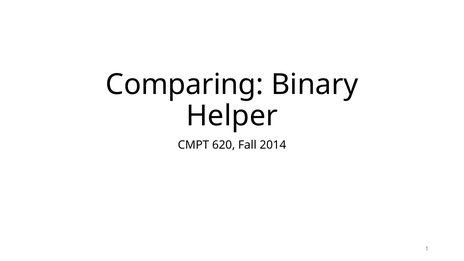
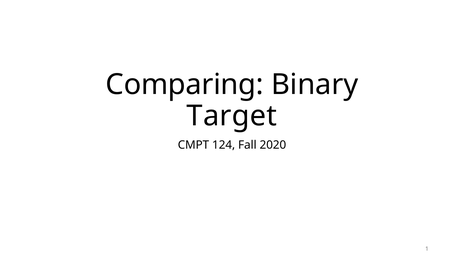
Helper: Helper -> Target (232, 116)
620: 620 -> 124 (224, 145)
2014: 2014 -> 2020 (273, 145)
